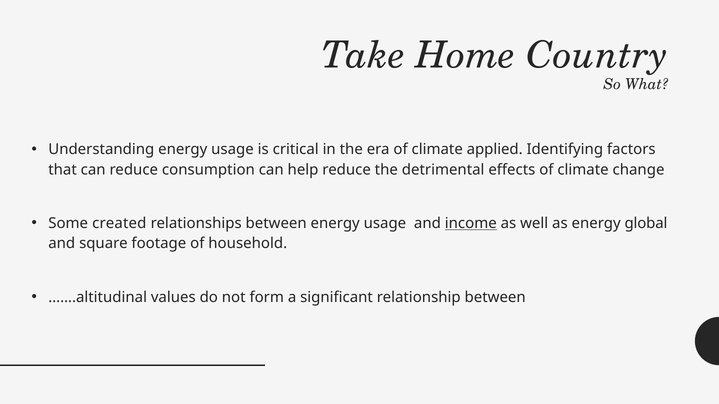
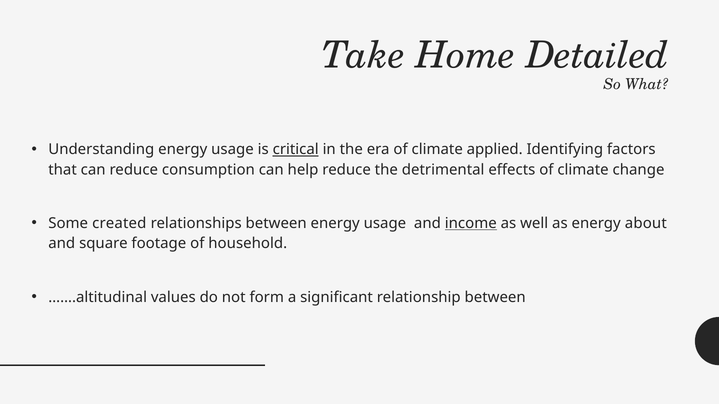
Country: Country -> Detailed (597, 56)
critical underline: none -> present (296, 150)
global: global -> about (646, 224)
